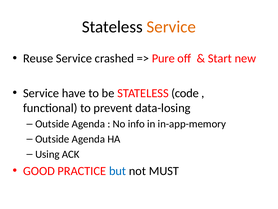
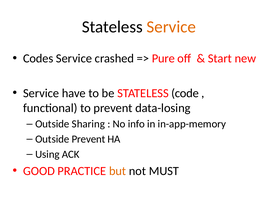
Reuse: Reuse -> Codes (38, 58)
Agenda: Agenda -> Sharing (88, 124)
Agenda: Agenda -> Prevent (88, 139)
but colour: blue -> orange (118, 171)
